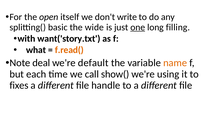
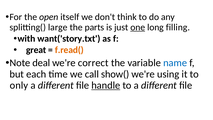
write: write -> think (127, 17)
basic: basic -> large (58, 27)
wide: wide -> parts (94, 27)
what: what -> great (36, 50)
default: default -> correct (93, 63)
name colour: orange -> blue (175, 63)
fixes: fixes -> only (19, 85)
handle underline: none -> present (106, 85)
